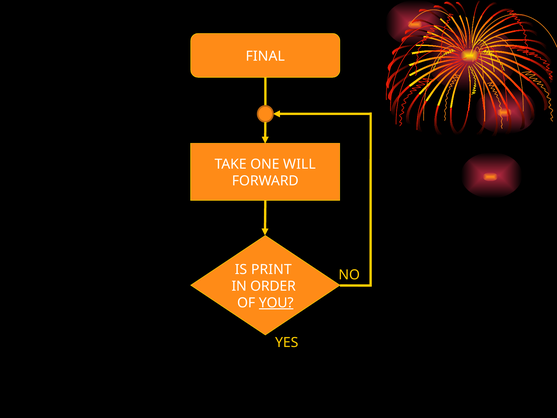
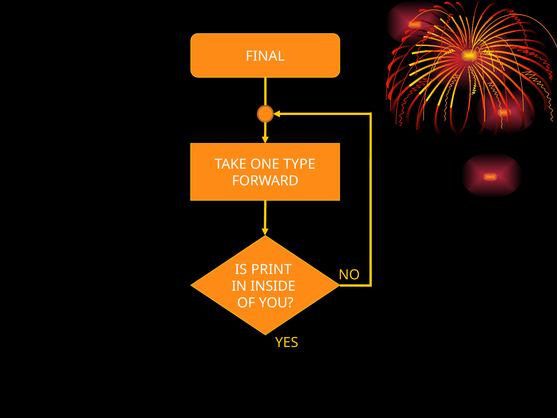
WILL: WILL -> TYPE (299, 164)
ORDER: ORDER -> INSIDE (273, 286)
YOU underline: present -> none (276, 303)
